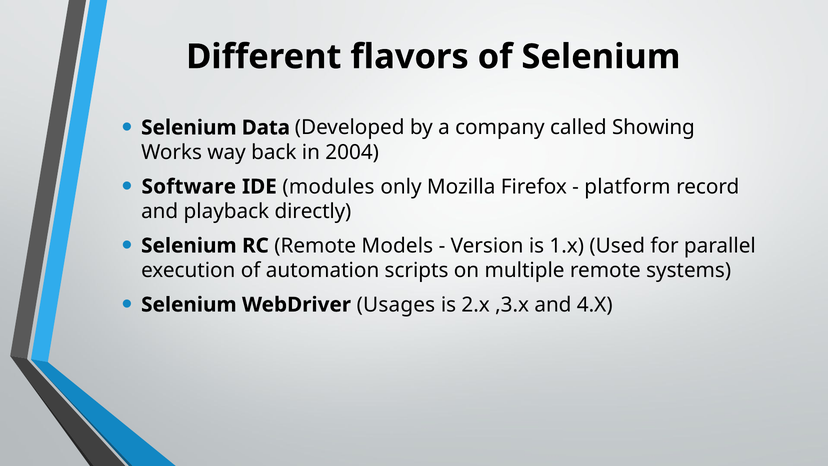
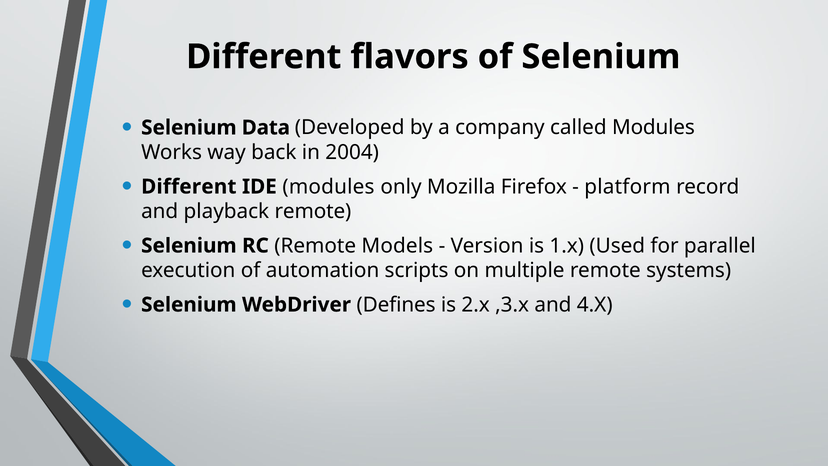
called Showing: Showing -> Modules (653, 128)
Software: Software -> Different (189, 187)
playback directly: directly -> remote (313, 211)
Usages: Usages -> Defines (396, 305)
